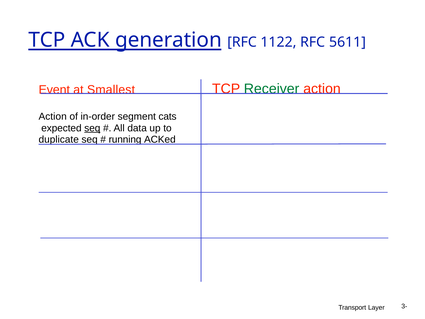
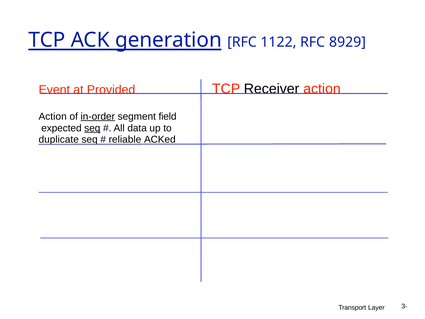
5611: 5611 -> 8929 (347, 42)
Smallest: Smallest -> Provided (111, 90)
Receiver colour: green -> black (272, 89)
in-order underline: none -> present (98, 116)
cats: cats -> field (168, 116)
running: running -> reliable (125, 140)
